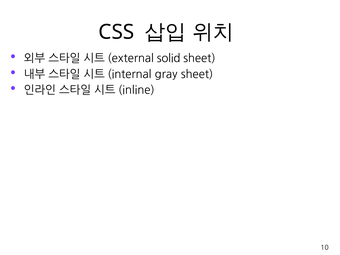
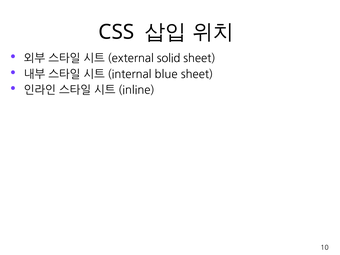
gray: gray -> blue (166, 74)
